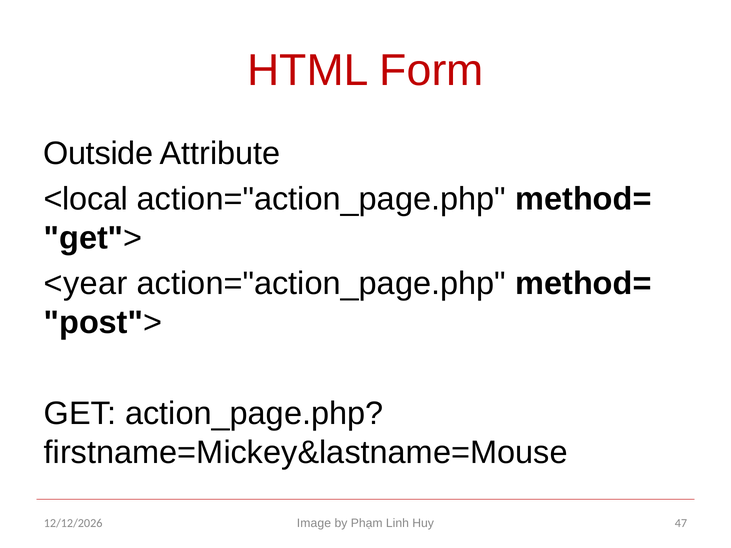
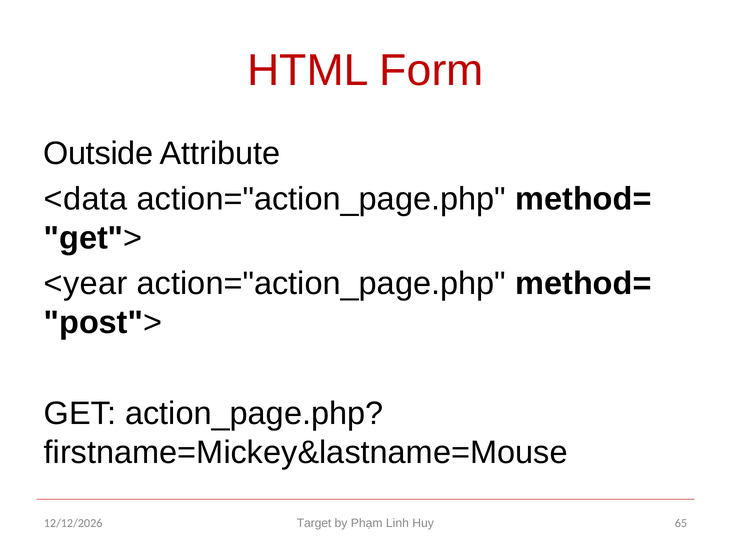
<local: <local -> <data (86, 199)
Image: Image -> Target (314, 524)
47: 47 -> 65 (681, 523)
